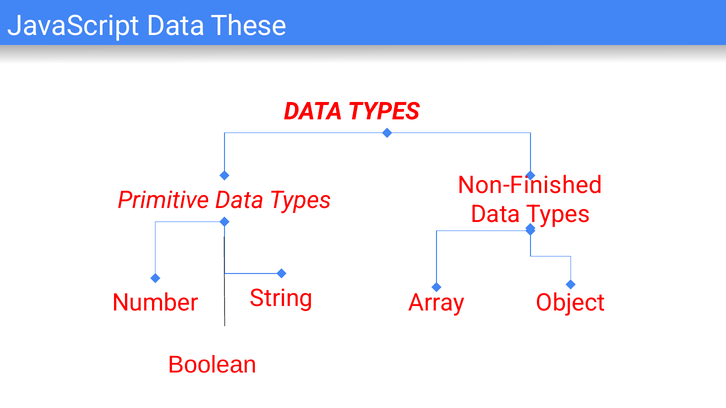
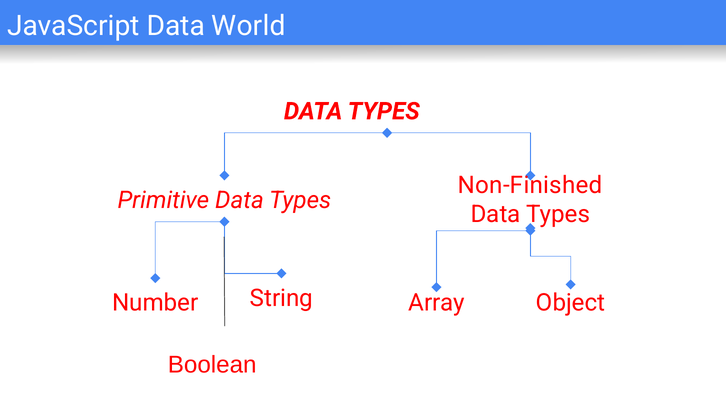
These: These -> World (249, 26)
